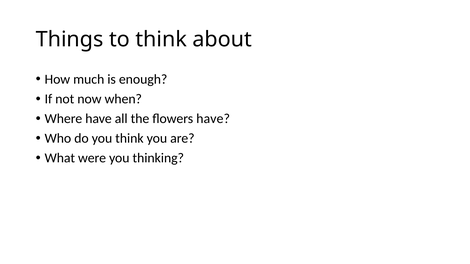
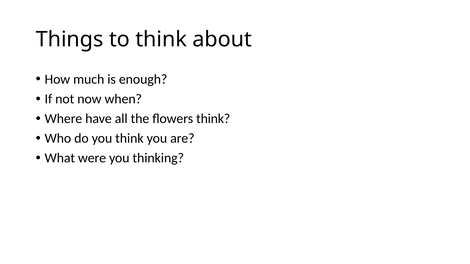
flowers have: have -> think (213, 119)
